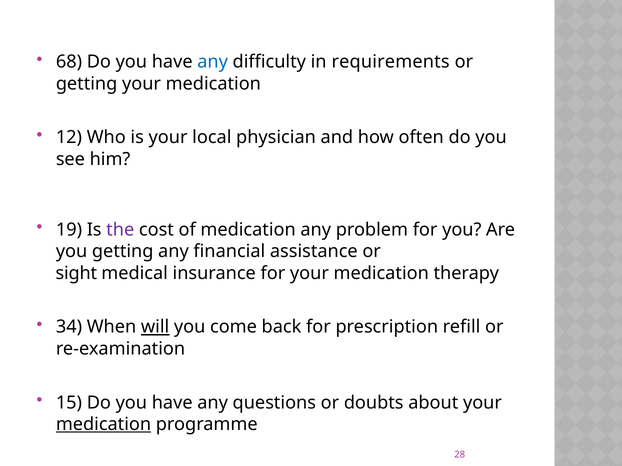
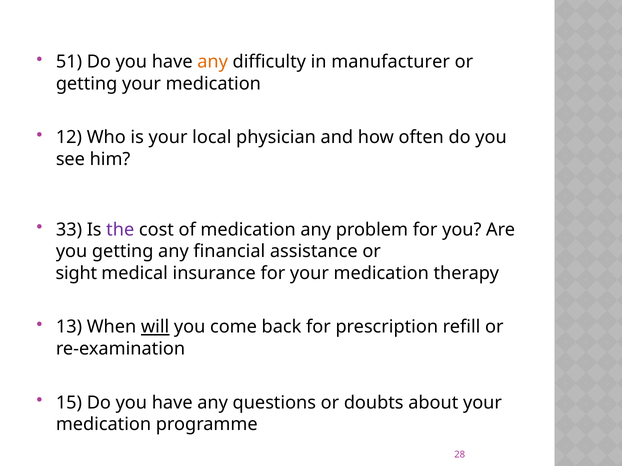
68: 68 -> 51 (69, 62)
any colour: blue -> orange (213, 62)
requirements: requirements -> manufacturer (391, 62)
19: 19 -> 33 (69, 230)
34: 34 -> 13 (69, 327)
medication underline: present -> none (104, 425)
